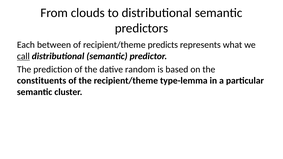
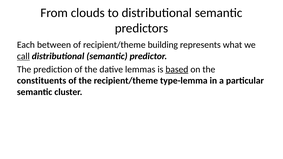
predicts: predicts -> building (163, 45)
random: random -> lemmas (140, 69)
based underline: none -> present (177, 69)
